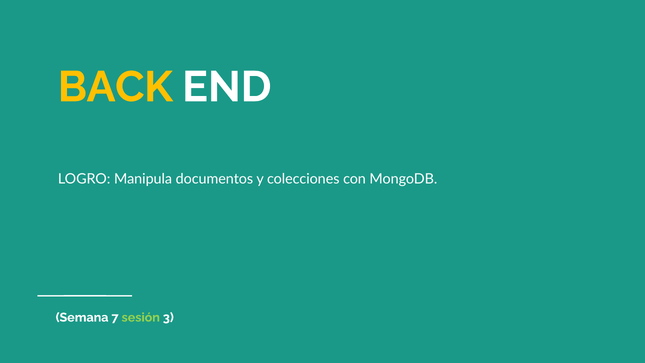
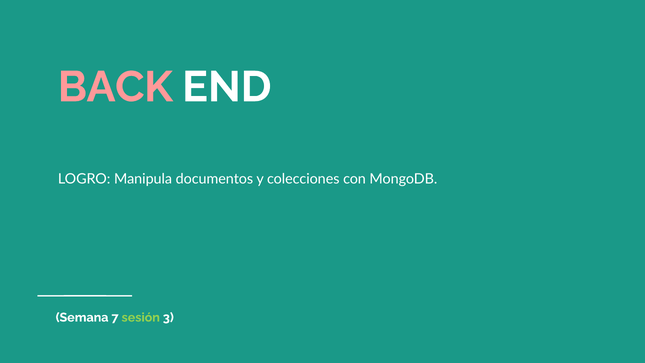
BACK colour: yellow -> pink (115, 87)
